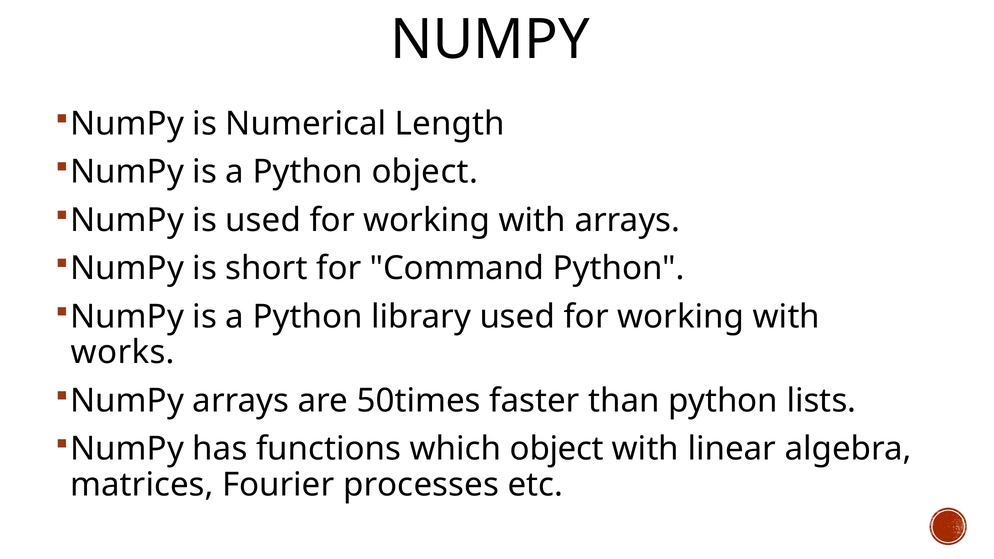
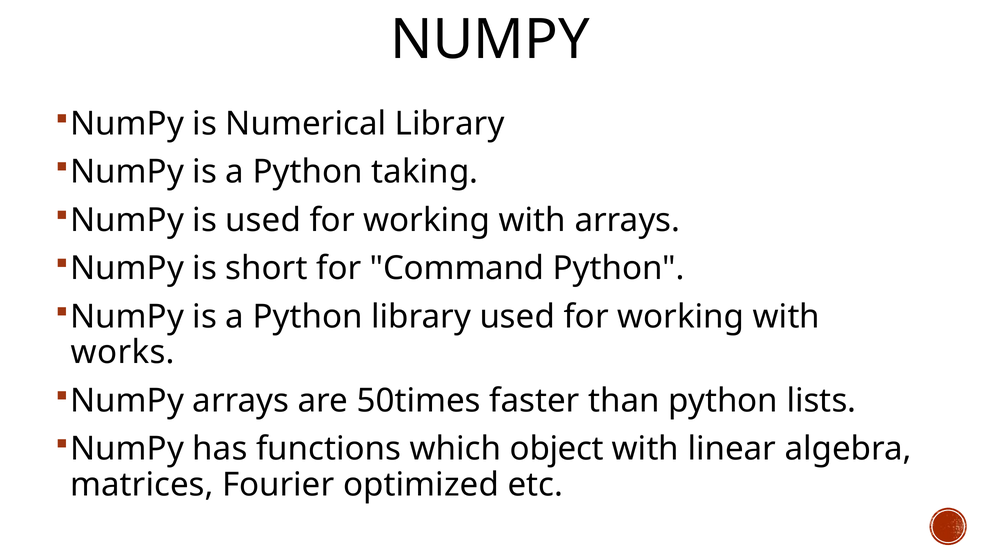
Numerical Length: Length -> Library (450, 124)
Python object: object -> taking (425, 172)
processes: processes -> optimized (421, 485)
